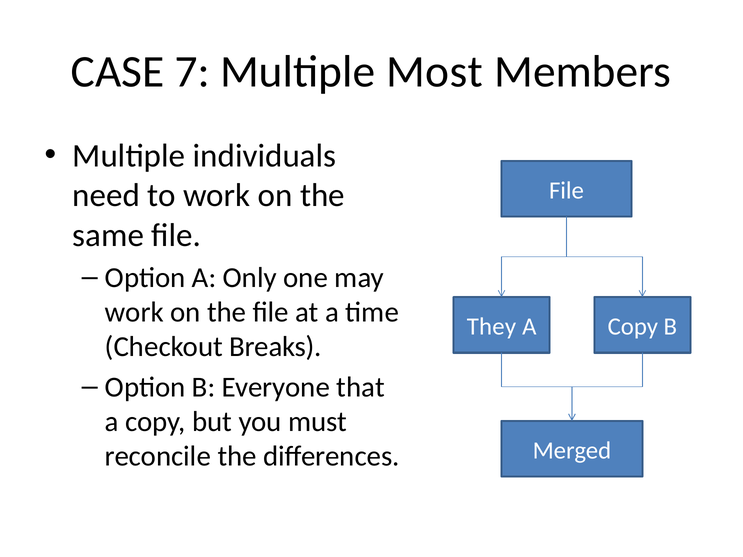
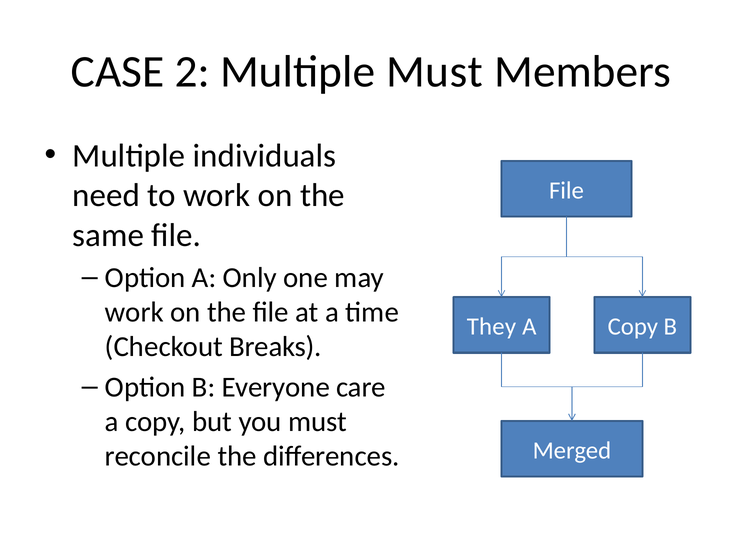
7: 7 -> 2 (192, 72)
Multiple Most: Most -> Must (434, 72)
that: that -> care (361, 387)
